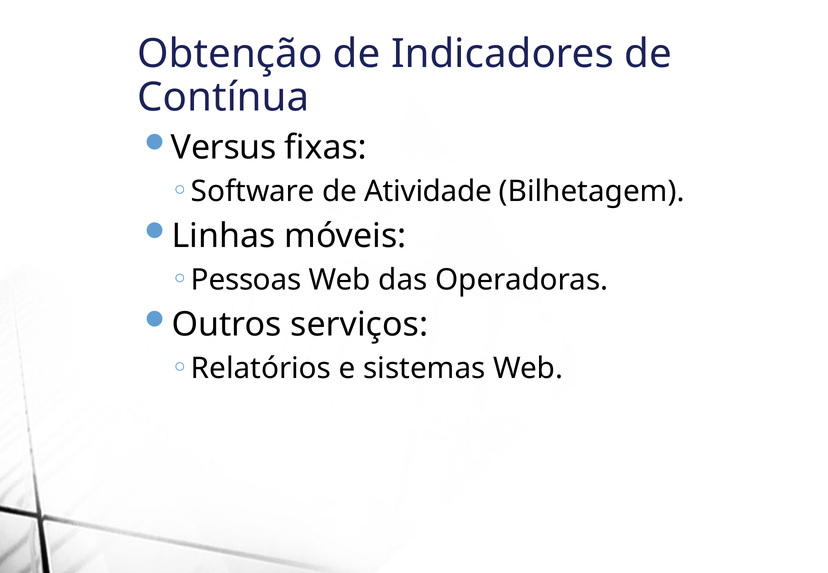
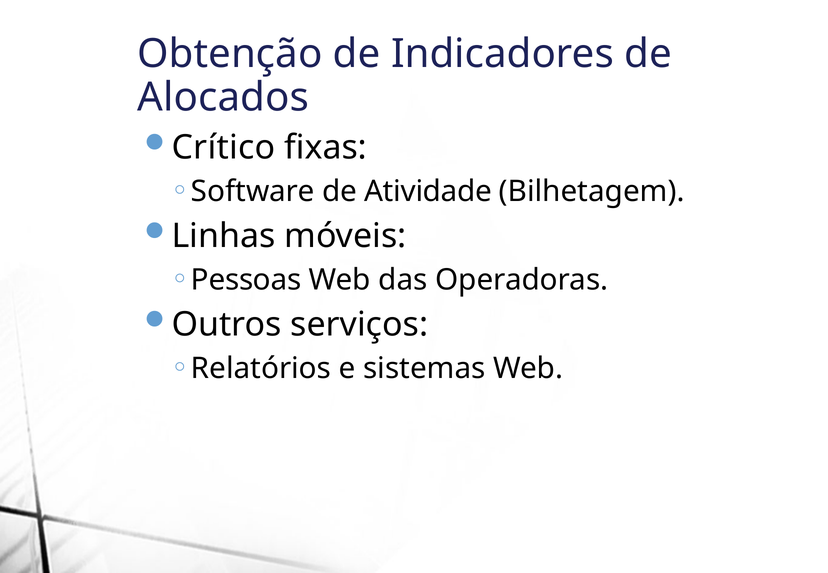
Contínua: Contínua -> Alocados (223, 98)
Versus: Versus -> Crítico (223, 148)
